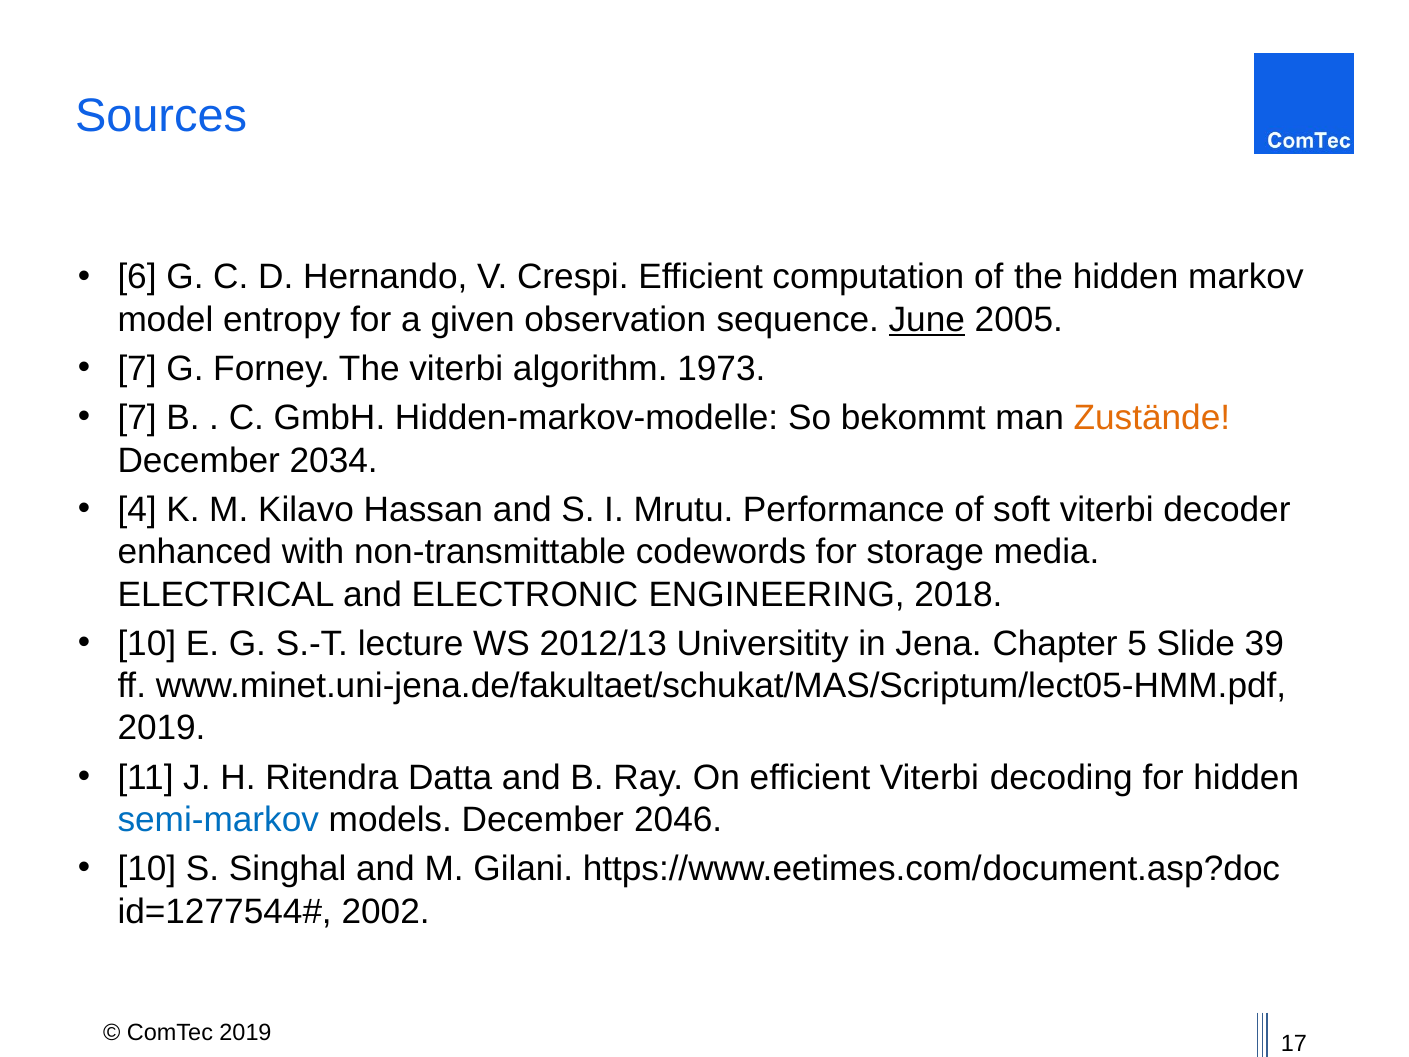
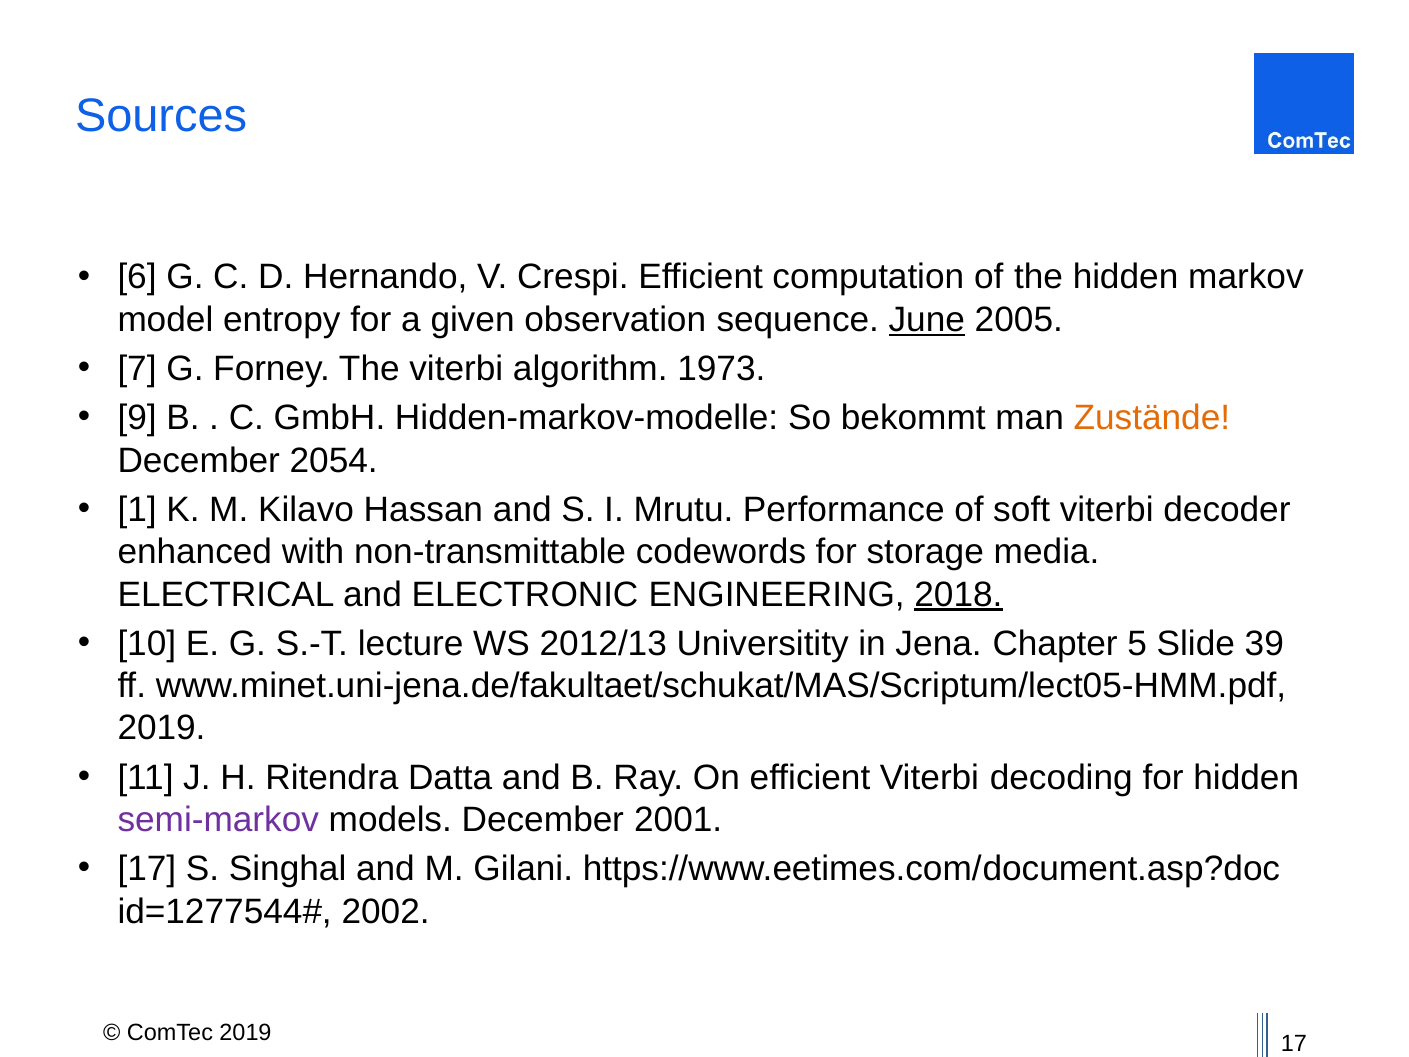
7: 7 -> 9 (137, 418)
2034: 2034 -> 2054 (334, 460)
4: 4 -> 1 (137, 510)
2018 underline: none -> present (958, 594)
semi-markov colour: blue -> purple (218, 820)
2046: 2046 -> 2001 (678, 820)
10: 10 -> 17 (147, 869)
